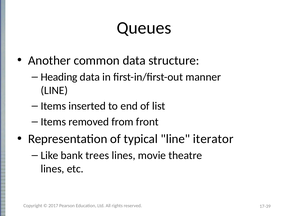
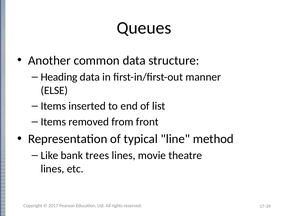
LINE: LINE -> ELSE (54, 90)
iterator: iterator -> method (213, 139)
